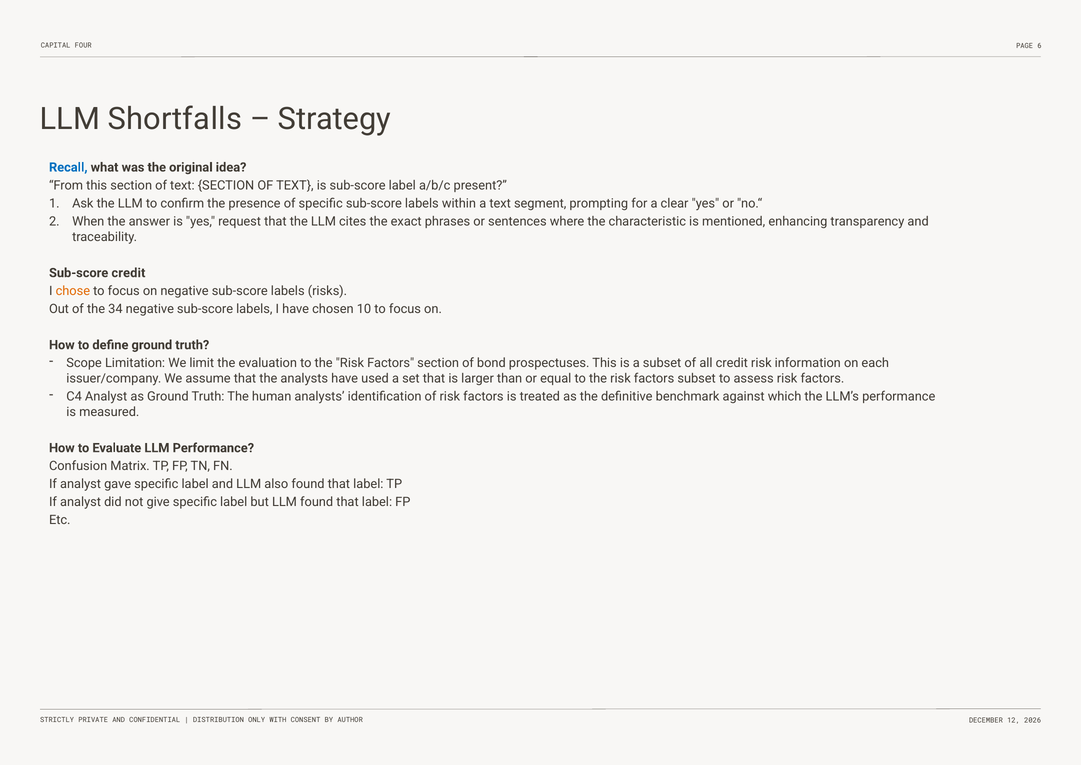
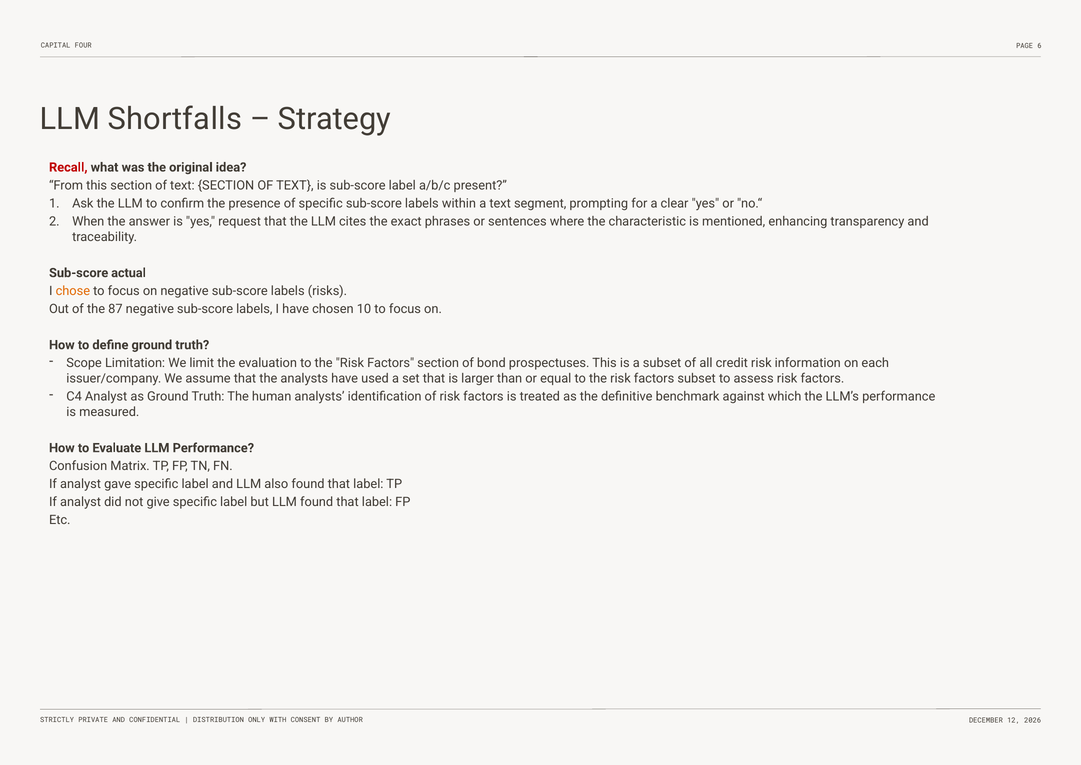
Recall colour: blue -> red (68, 167)
Sub-score credit: credit -> actual (129, 273)
34: 34 -> 87 (115, 309)
